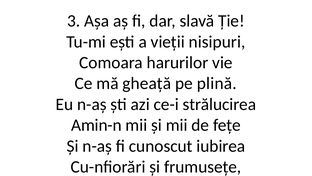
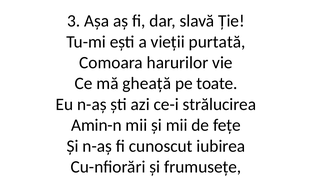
nisipuri: nisipuri -> purtată (217, 42)
plină: plină -> toate (217, 83)
